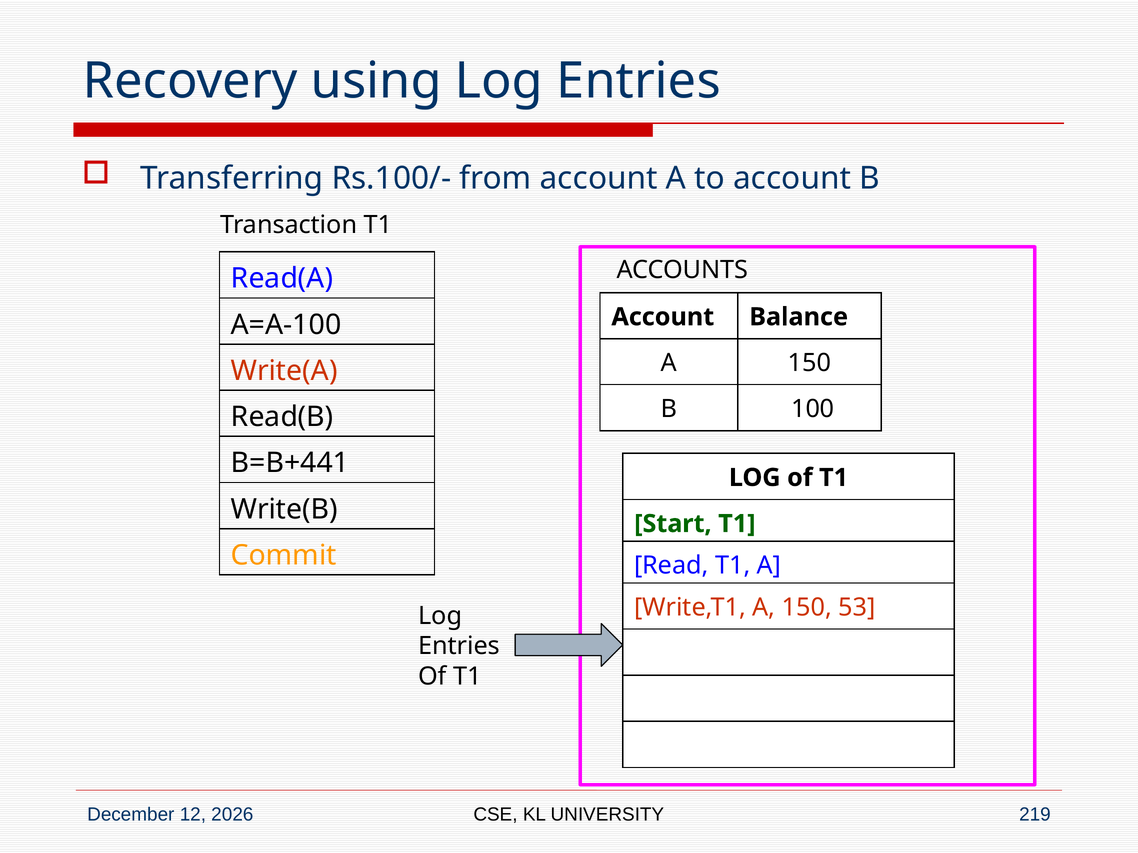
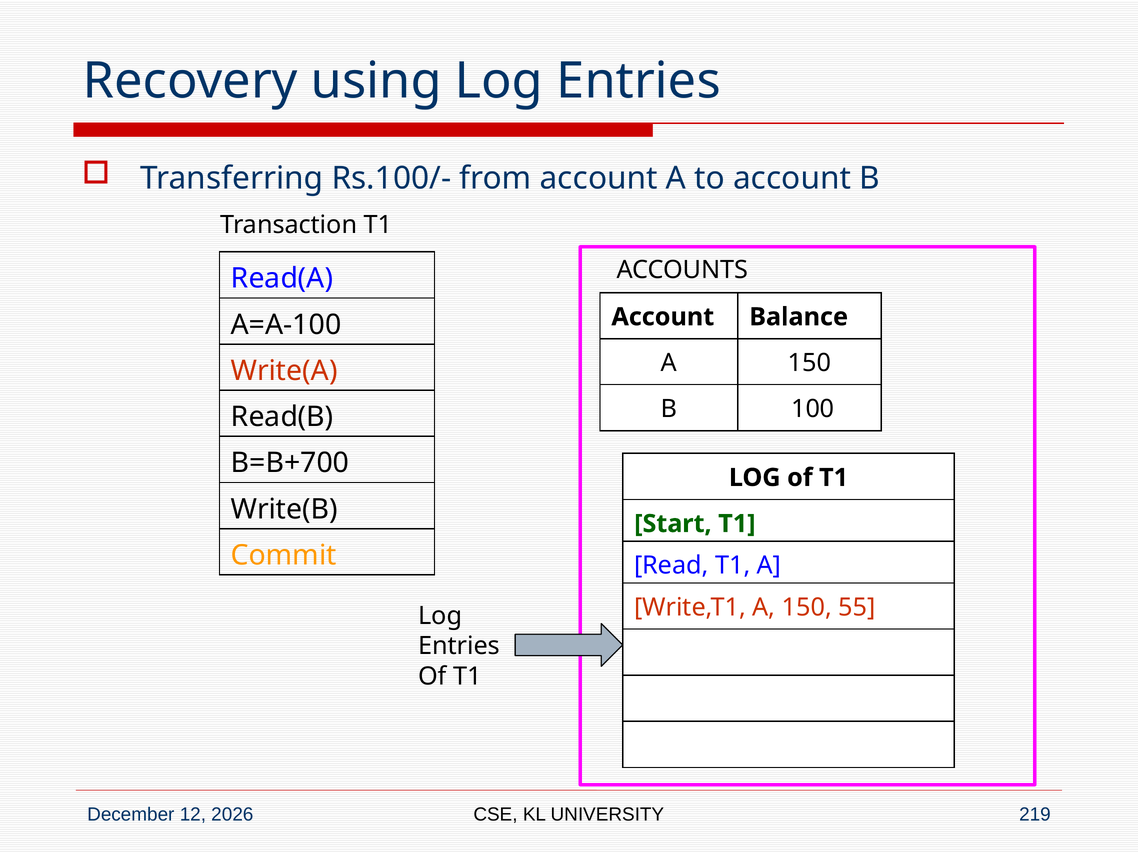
B=B+441: B=B+441 -> B=B+700 (290, 463)
53: 53 -> 55 (857, 608)
